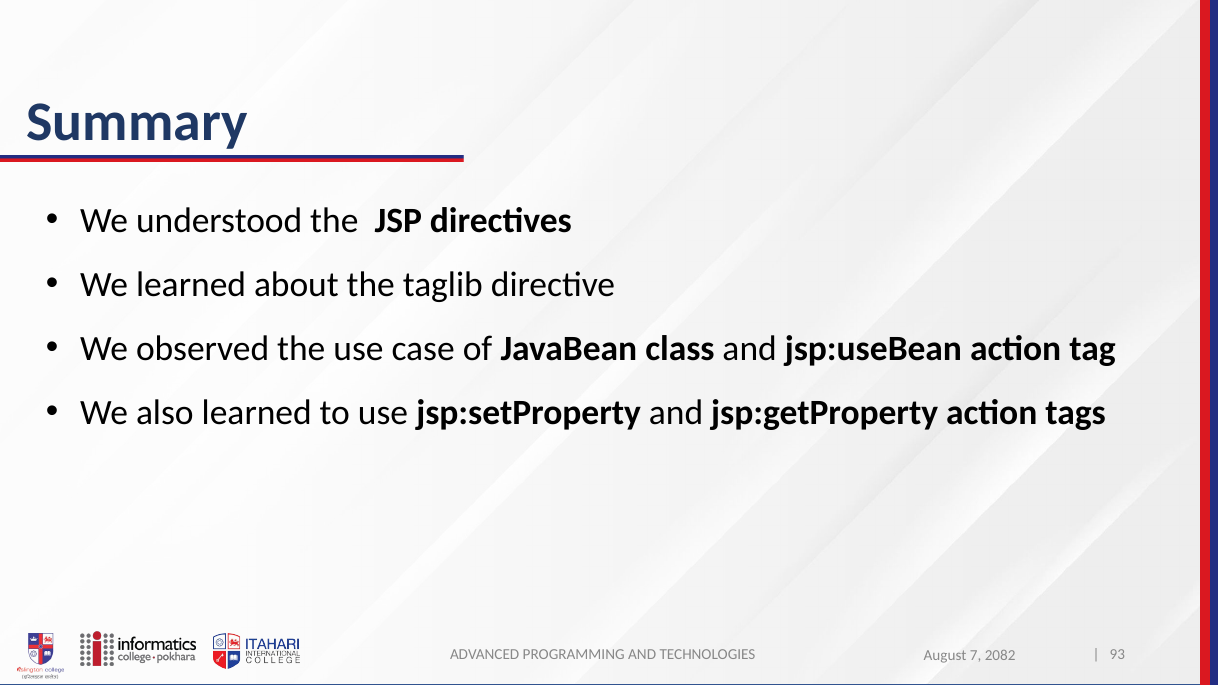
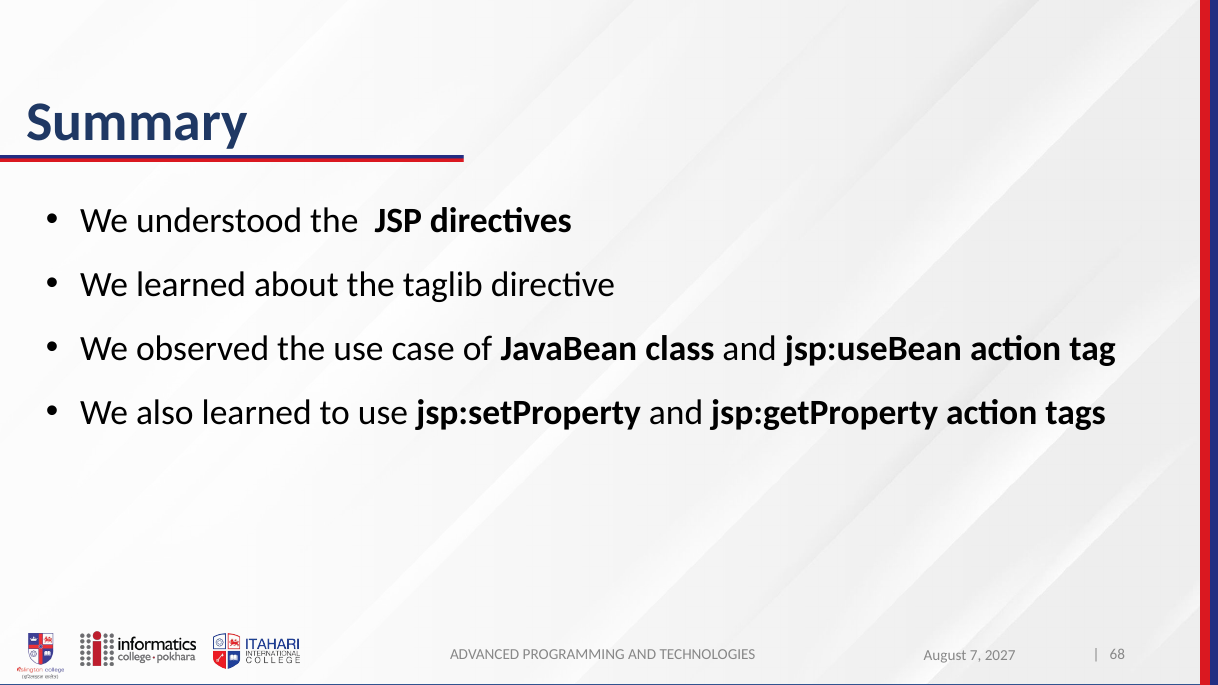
93: 93 -> 68 (1117, 654)
2082: 2082 -> 2027 (1000, 655)
